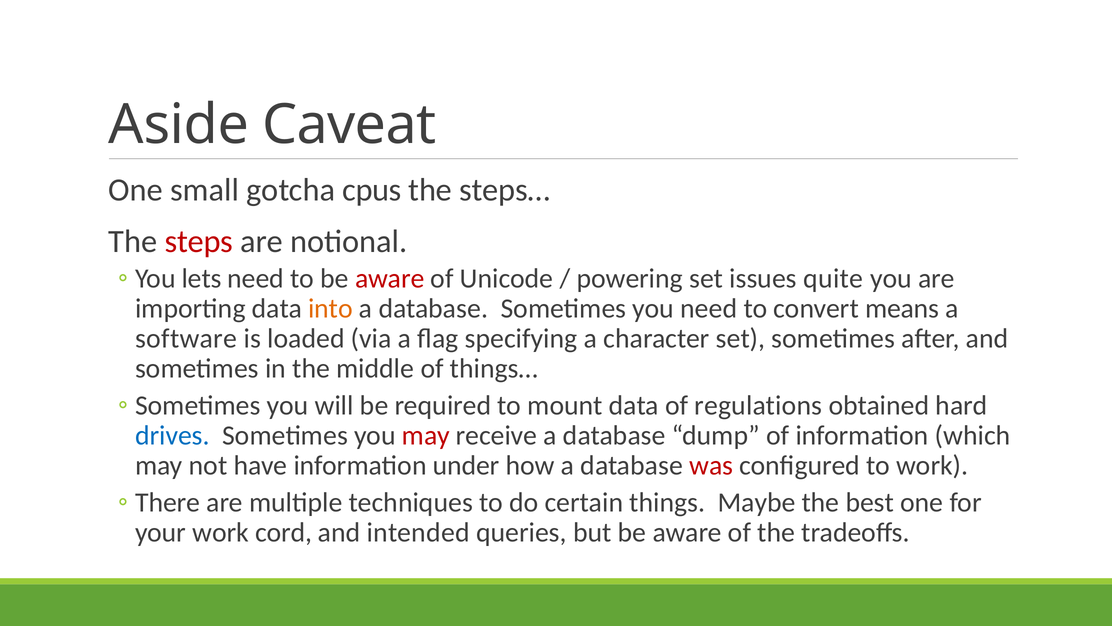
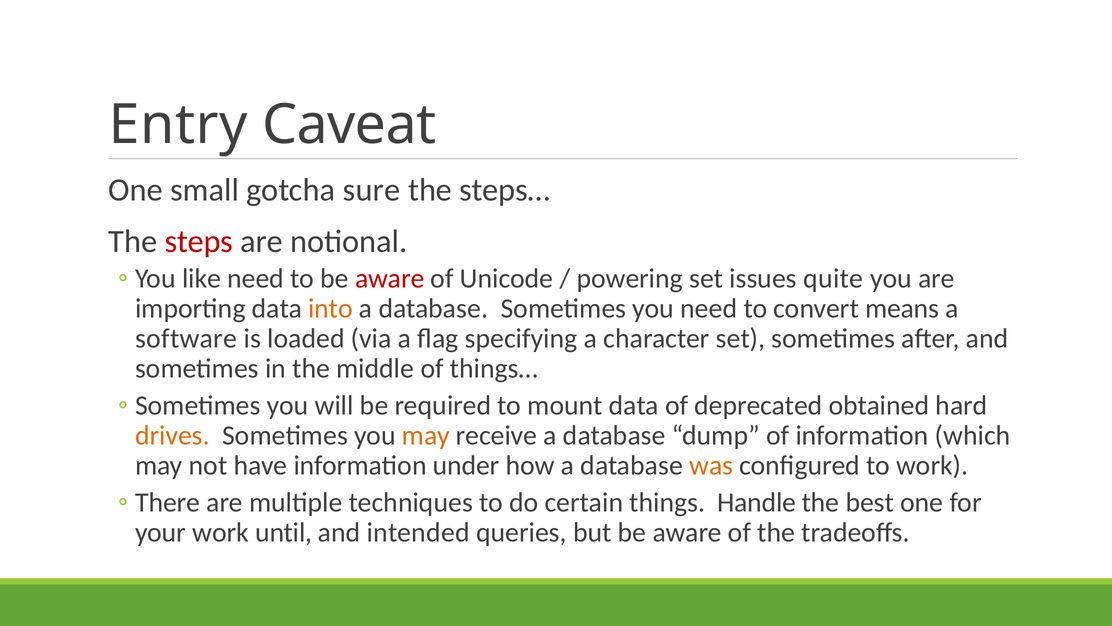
Aside: Aside -> Entry (178, 125)
cpus: cpus -> sure (372, 190)
lets: lets -> like (202, 278)
regulations: regulations -> deprecated (758, 405)
drives colour: blue -> orange (172, 435)
may colour: red -> orange (426, 435)
was colour: red -> orange (711, 465)
Maybe: Maybe -> Handle (757, 502)
cord: cord -> until (284, 532)
